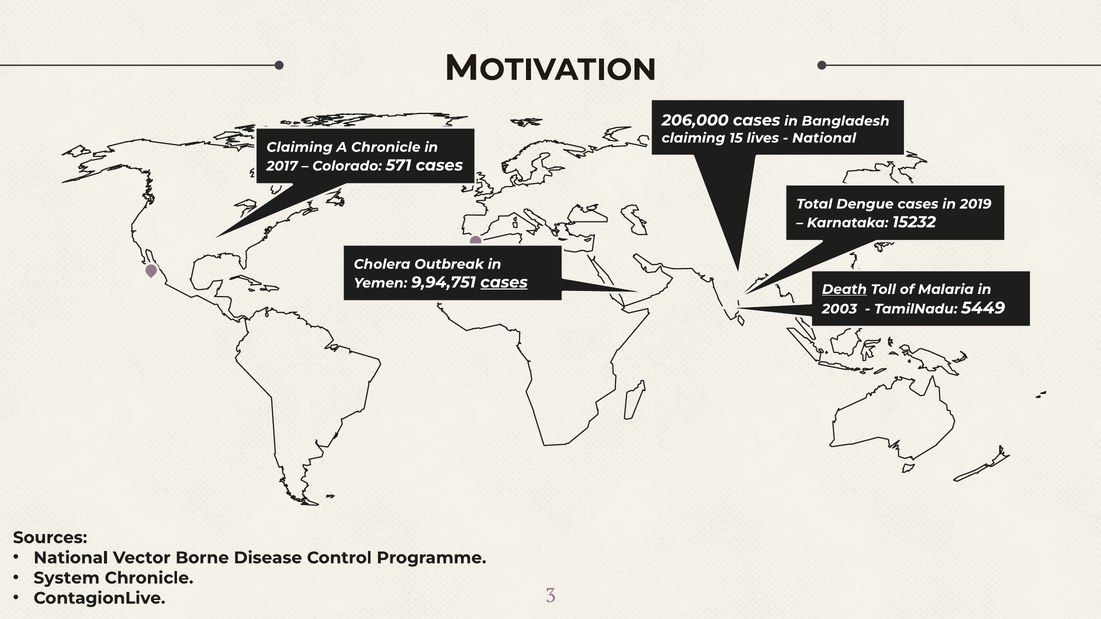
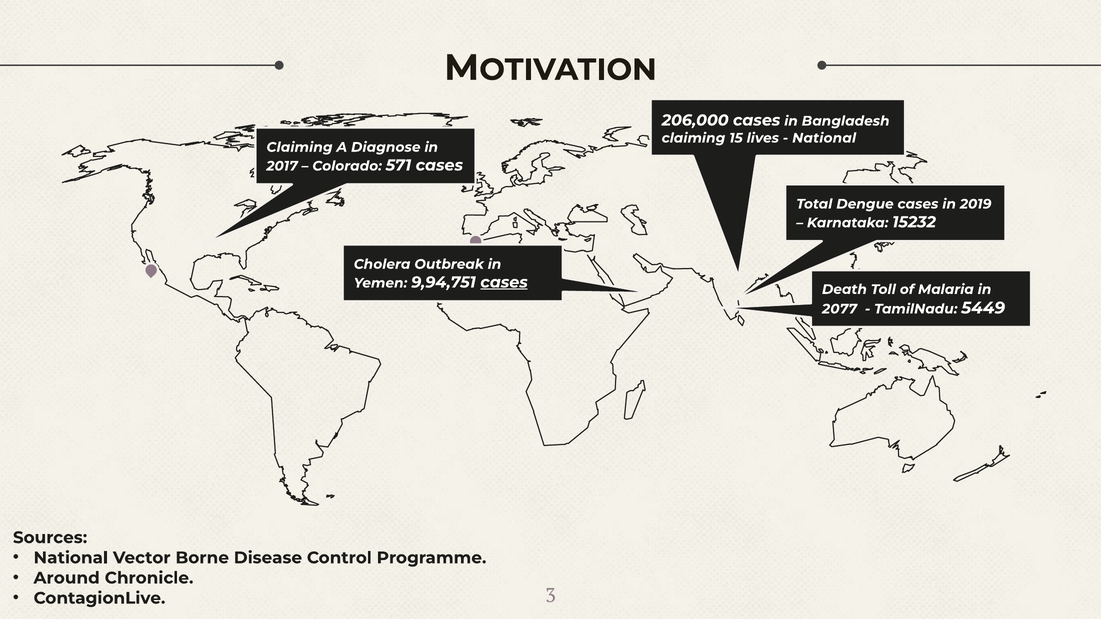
A Chronicle: Chronicle -> Diagnose (386, 147)
Death underline: present -> none (844, 290)
2003: 2003 -> 2077 (839, 309)
System: System -> Around (67, 578)
